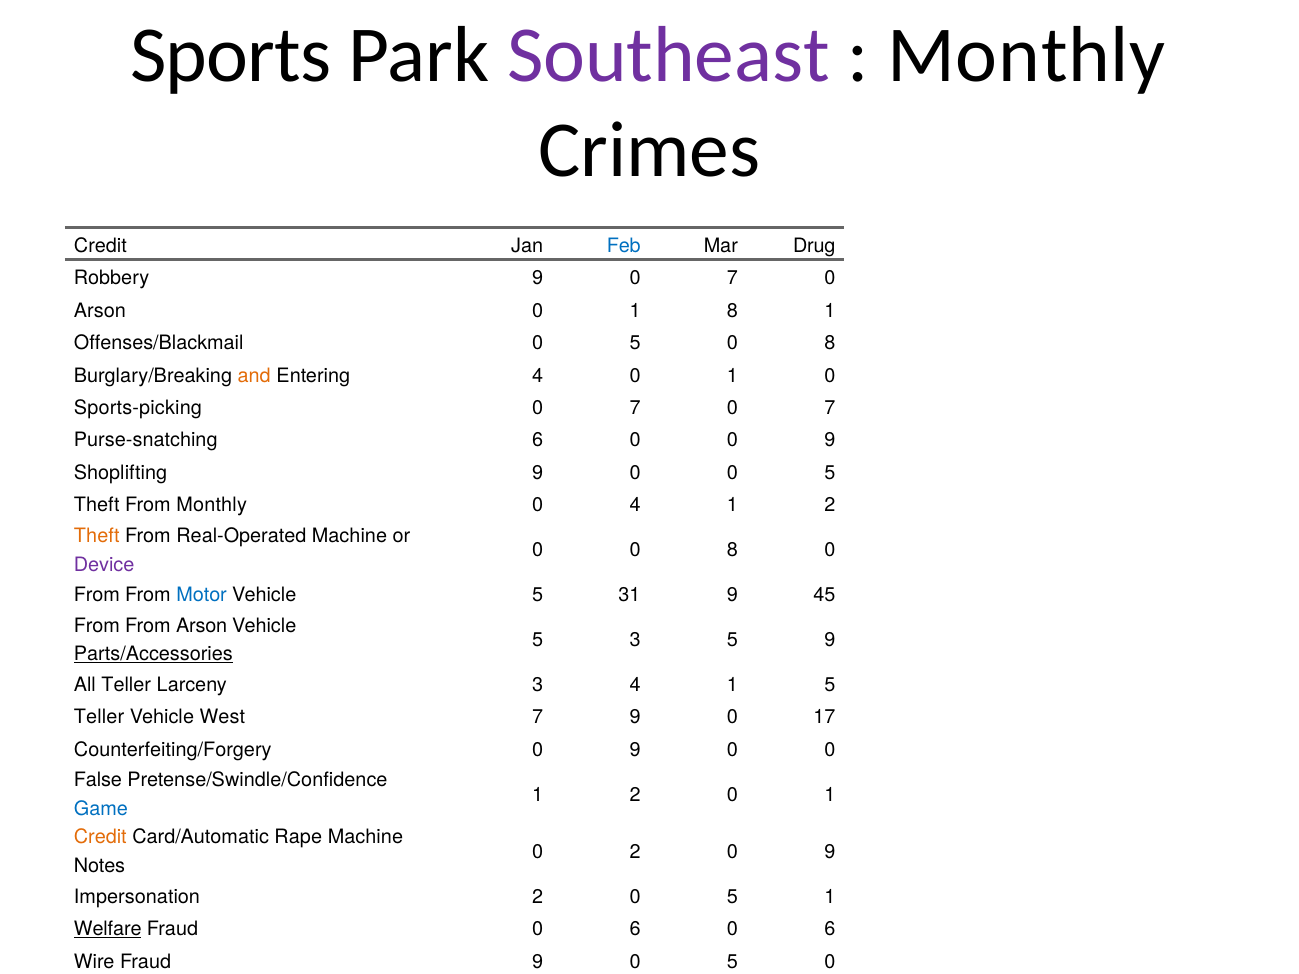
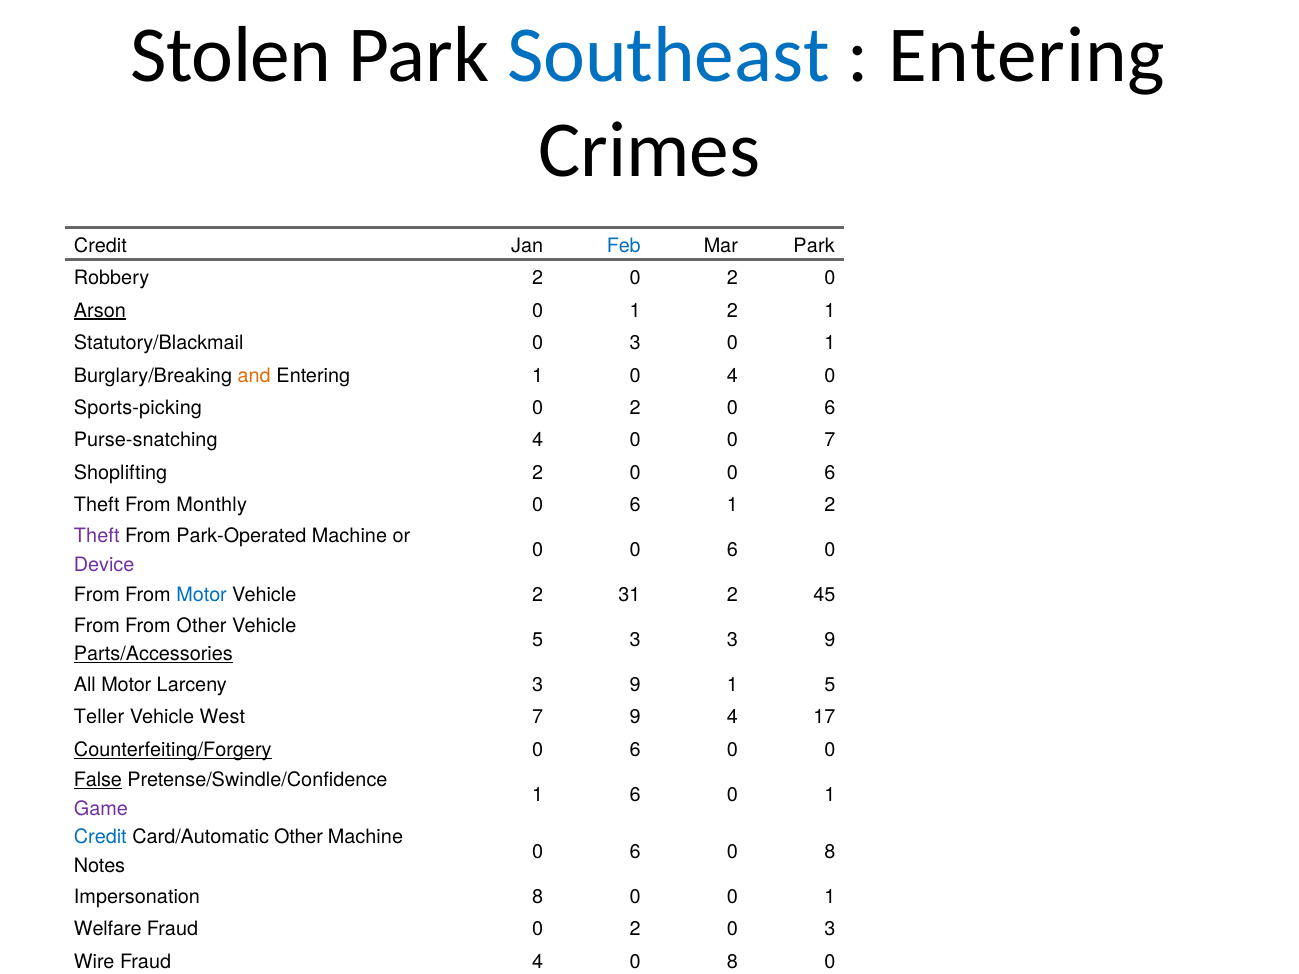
Sports: Sports -> Stolen (231, 55)
Southeast colour: purple -> blue (668, 55)
Monthly: Monthly -> Entering (1027, 55)
Mar Drug: Drug -> Park (814, 246)
Robbery 9: 9 -> 2 (538, 278)
7: 7 -> 2 (732, 278)
Arson underline: none -> present (100, 311)
0 1 8: 8 -> 2 (732, 311)
Offenses/Blackmail: Offenses/Blackmail -> Statutory/Blackmail (159, 343)
5: 5 -> 3 (635, 343)
8: 8 -> 1 (830, 343)
Entering 4: 4 -> 1 (538, 376)
1: 1 -> 4 (732, 376)
7: 7 -> 2 (635, 408)
7: 7 -> 6 (830, 408)
Purse-snatching 6: 6 -> 4 (538, 441)
0 0 9: 9 -> 7 (830, 441)
Shoplifting 9: 9 -> 2 (538, 473)
5: 5 -> 6 (830, 473)
4: 4 -> 6 (635, 505)
Theft colour: orange -> purple (97, 536)
Real-Operated: Real-Operated -> Park-Operated (241, 536)
8: 8 -> 6 (732, 550)
Vehicle 5: 5 -> 2 (538, 595)
31 9: 9 -> 2 (732, 595)
From Arson: Arson -> Other (202, 626)
3 5: 5 -> 3 (732, 640)
All Teller: Teller -> Motor (126, 685)
Larceny 3 4: 4 -> 9 (635, 685)
7 9 0: 0 -> 4 (732, 717)
Counterfeiting/Forgery underline: none -> present (173, 750)
9: 9 -> 6 (635, 750)
False underline: none -> present (98, 780)
2: 2 -> 6 (635, 795)
Game colour: blue -> purple (101, 809)
Credit colour: orange -> blue (100, 838)
Card/Automatic Rape: Rape -> Other (298, 838)
2: 2 -> 6 (635, 852)
9: 9 -> 8 (830, 852)
Impersonation 2: 2 -> 8 (538, 897)
5: 5 -> 0 (732, 897)
Welfare underline: present -> none (108, 929)
Fraud 0 6: 6 -> 2 (635, 929)
6: 6 -> 3 (830, 929)
Fraud 9: 9 -> 4 (538, 962)
5: 5 -> 8 (732, 962)
